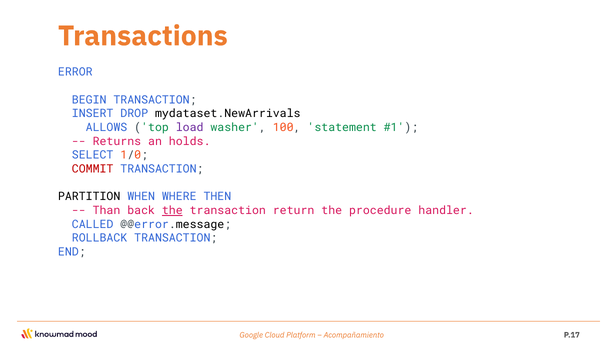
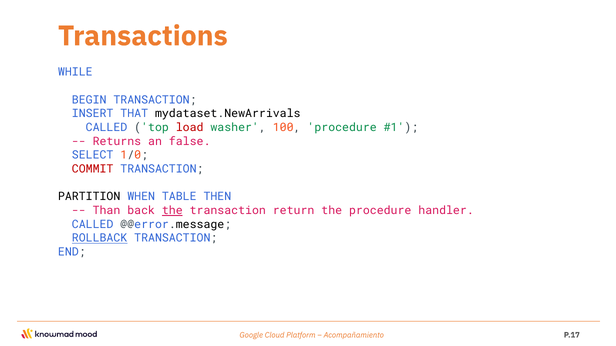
ERROR: ERROR -> WHILE (75, 72)
DROP: DROP -> THAT (134, 114)
ALLOWS: ALLOWS -> CALLED (106, 128)
load colour: purple -> red (190, 128)
100 statement: statement -> procedure (342, 128)
holds: holds -> false (190, 141)
WHERE: WHERE -> TABLE (179, 197)
ROLLBACK underline: none -> present (100, 238)
